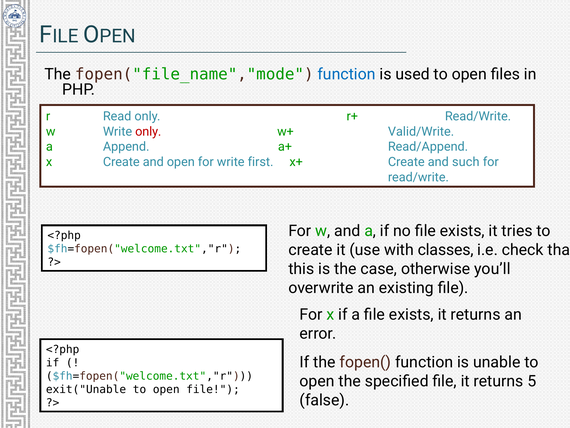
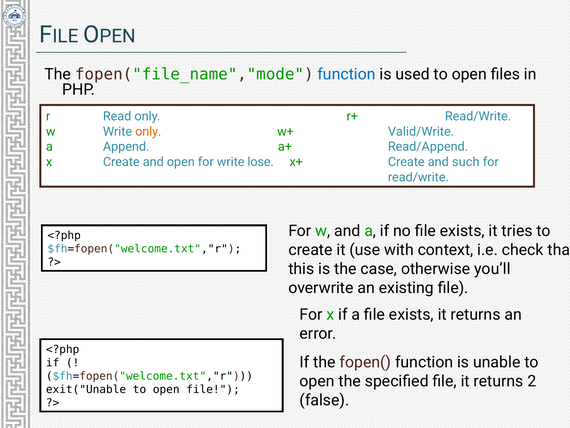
only colour: red -> orange (148, 131)
first: first -> lose (261, 162)
classes: classes -> context (446, 250)
5: 5 -> 2 (532, 381)
